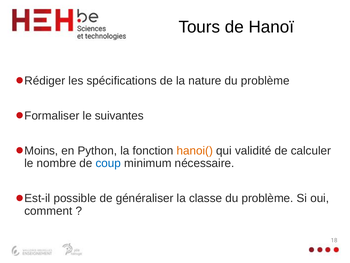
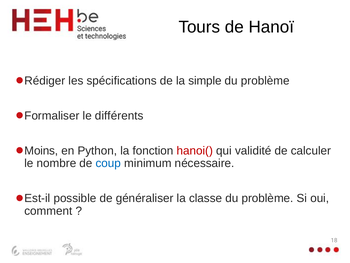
nature: nature -> simple (205, 81)
suivantes: suivantes -> différents (119, 116)
hanoi( colour: orange -> red (195, 150)
